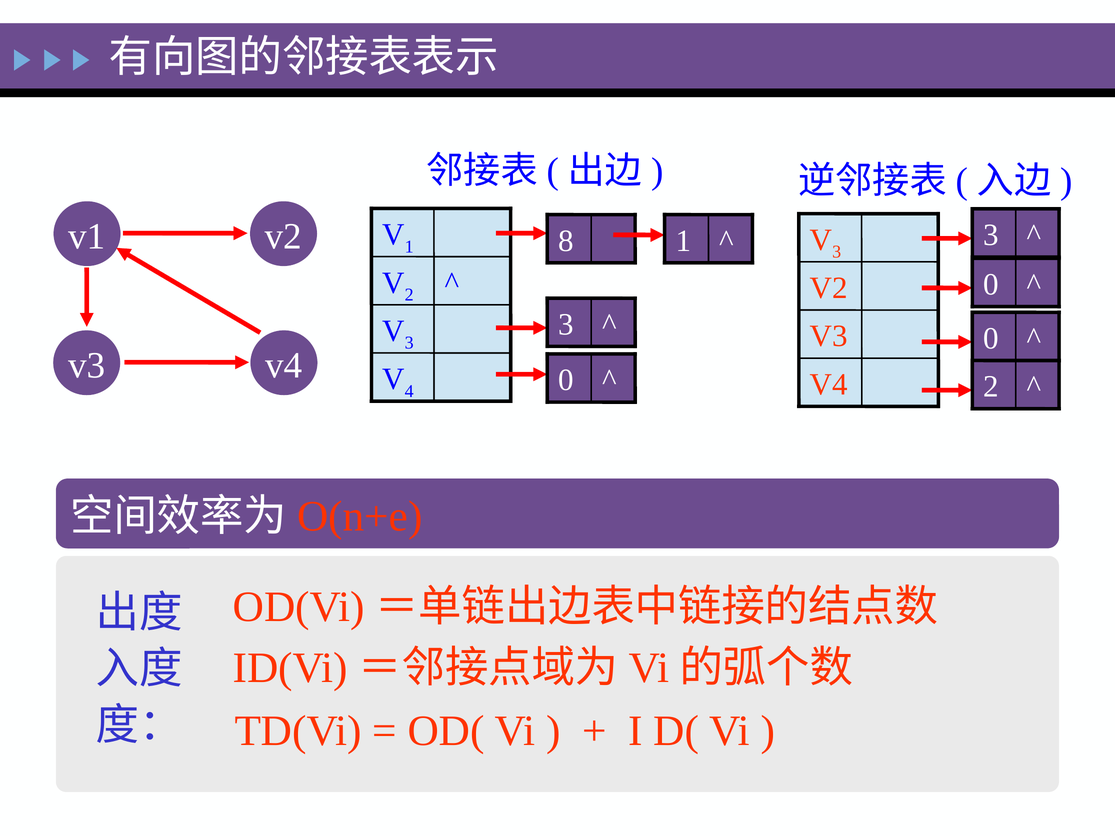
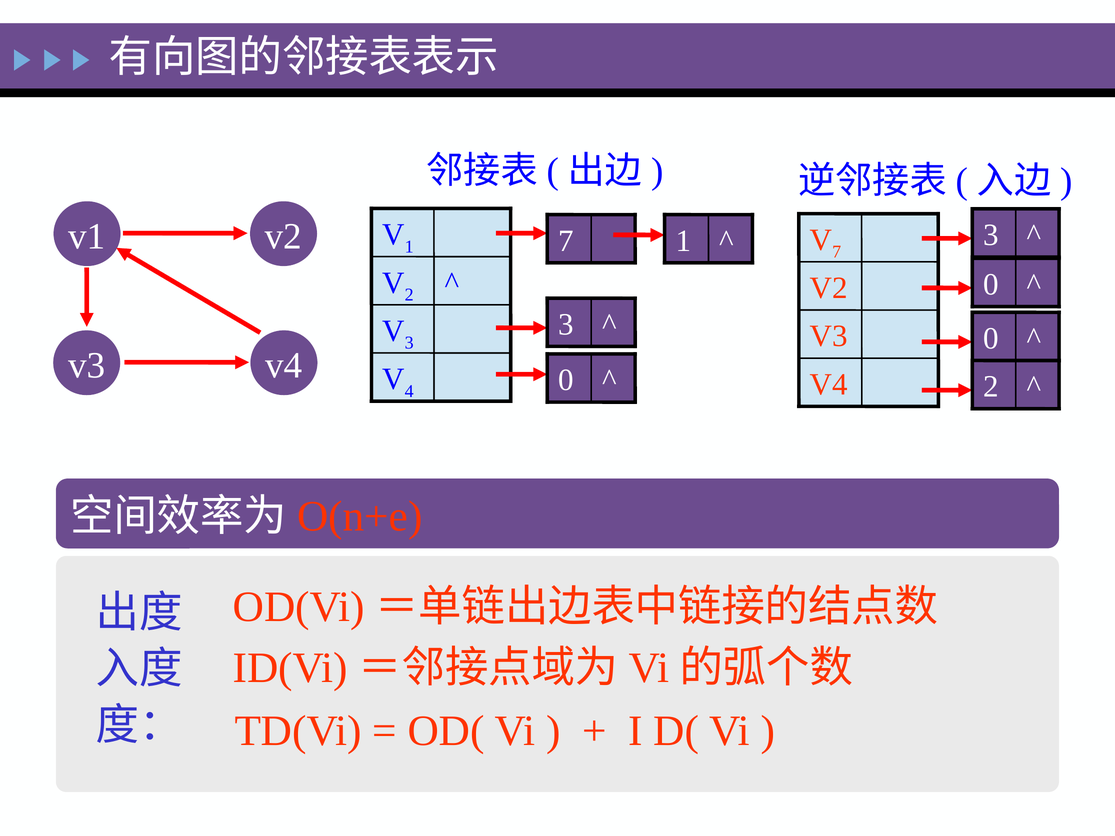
1 8: 8 -> 7 (566, 241)
3: 3 -> 7 (837, 252)
